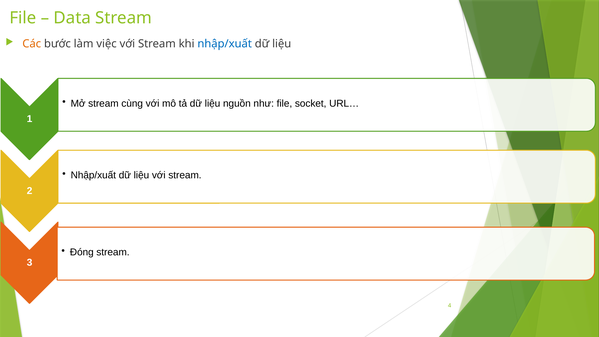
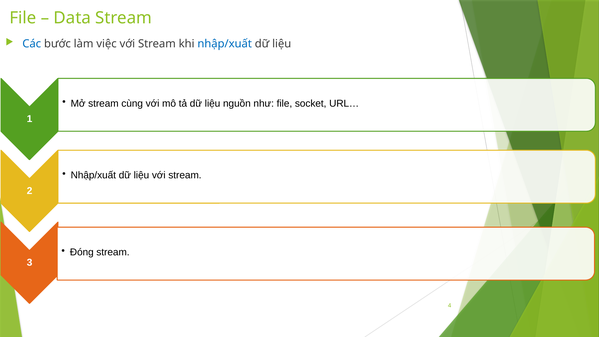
Các colour: orange -> blue (32, 44)
